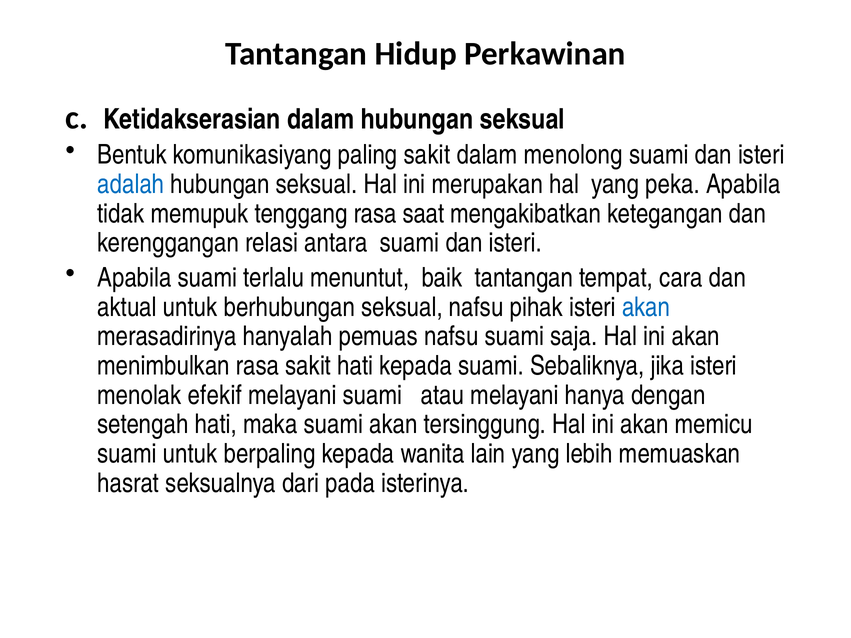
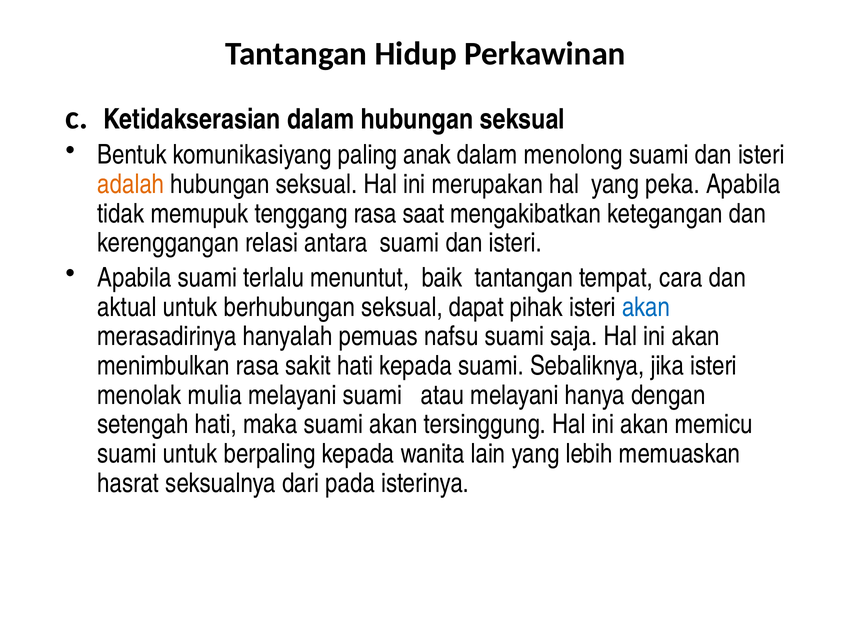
paling sakit: sakit -> anak (427, 155)
adalah colour: blue -> orange (131, 184)
seksual nafsu: nafsu -> dapat (476, 307)
efekif: efekif -> mulia (215, 395)
